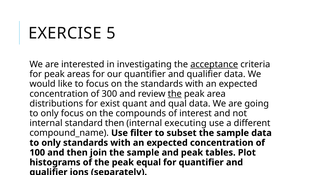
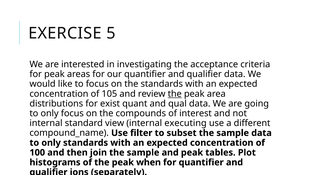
acceptance underline: present -> none (214, 64)
300: 300 -> 105 (109, 93)
standard then: then -> view (115, 123)
equal: equal -> when (149, 162)
